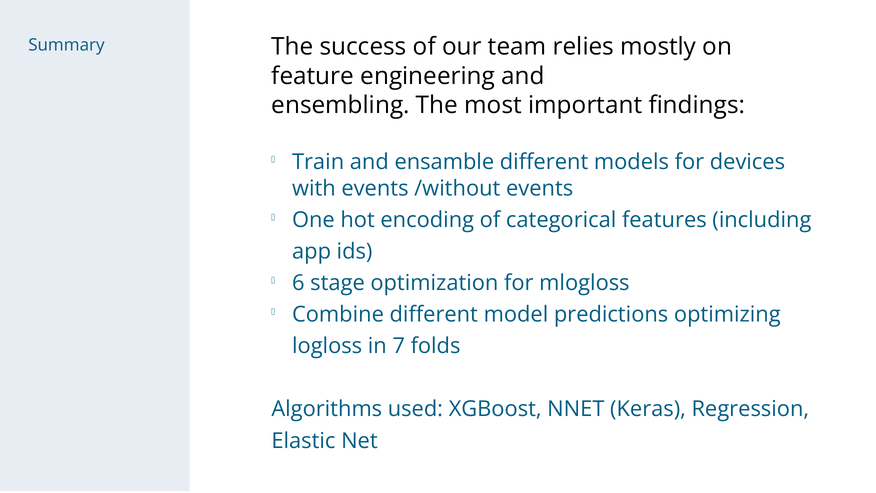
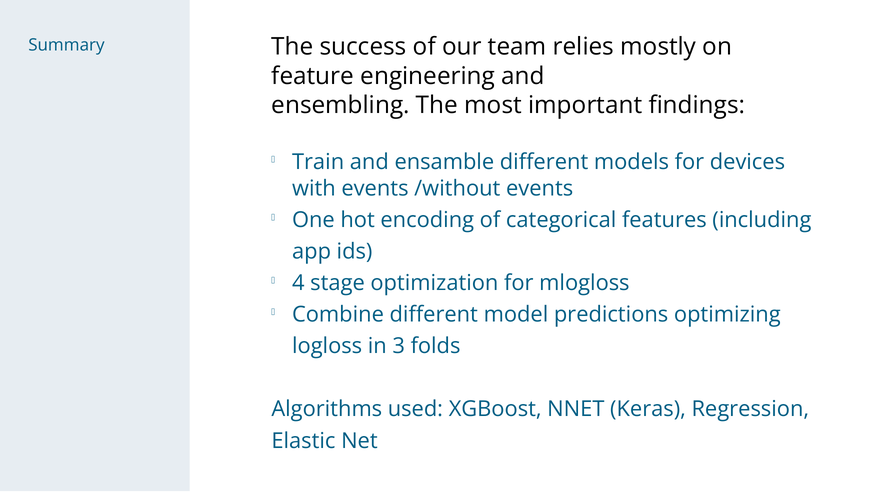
6: 6 -> 4 (298, 283)
7: 7 -> 3 (399, 346)
